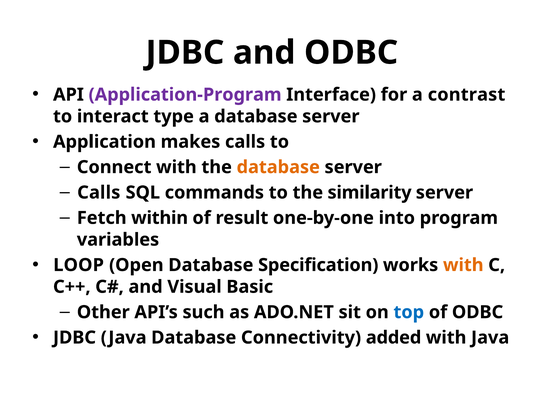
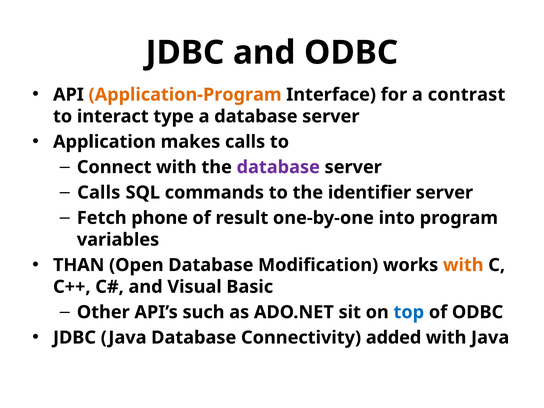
Application-Program colour: purple -> orange (185, 95)
database colour: orange -> purple (278, 167)
similarity: similarity -> identifier (370, 193)
within: within -> phone (160, 218)
LOOP: LOOP -> THAN (79, 265)
Specification: Specification -> Modification (318, 265)
